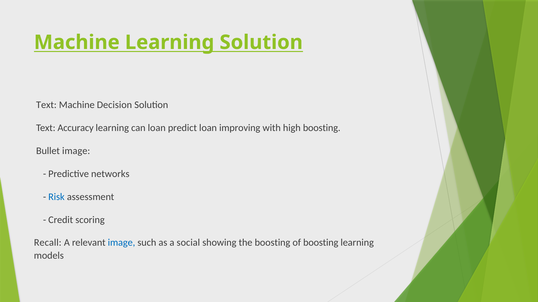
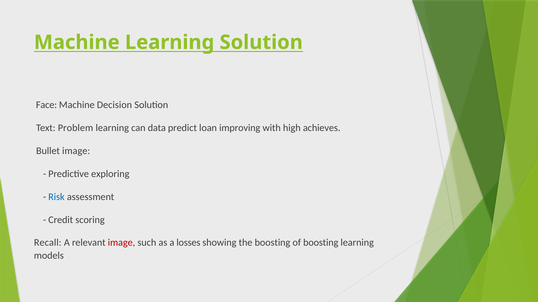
Text: Text -> Face (46, 105)
Accuracy: Accuracy -> Problem (75, 128)
can loan: loan -> data (157, 128)
high boosting: boosting -> achieves (322, 128)
networks: networks -> exploring (110, 174)
image colour: blue -> red (122, 243)
social: social -> losses (188, 243)
